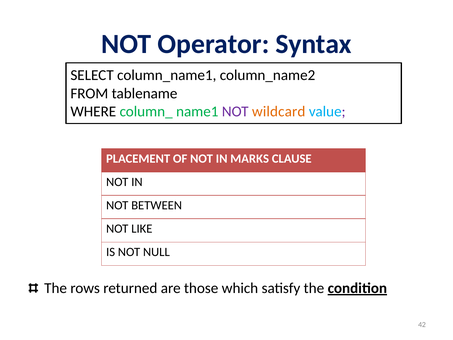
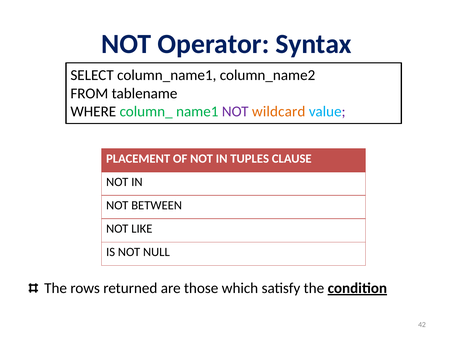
MARKS: MARKS -> TUPLES (250, 159)
